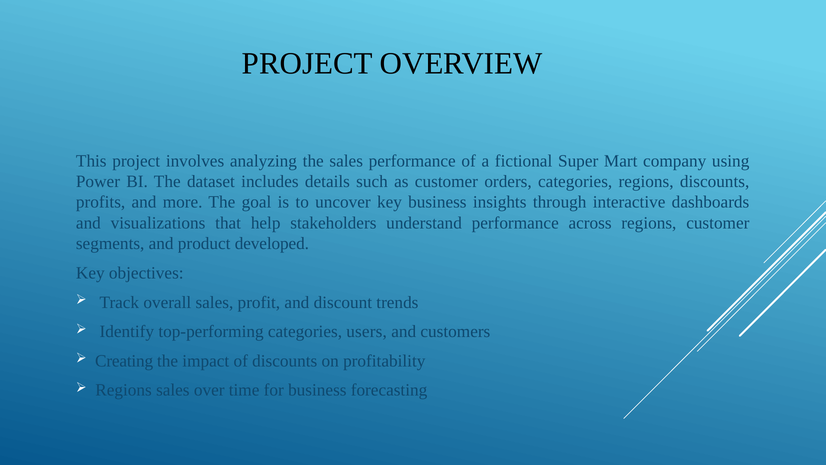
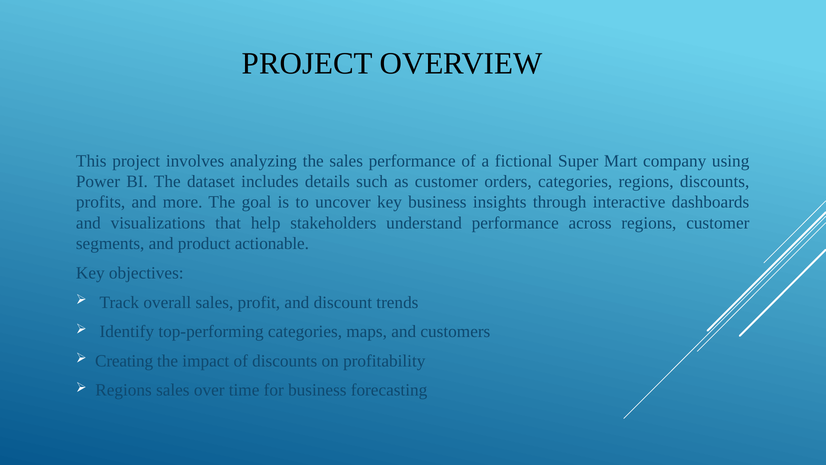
developed: developed -> actionable (272, 244)
users: users -> maps (367, 331)
